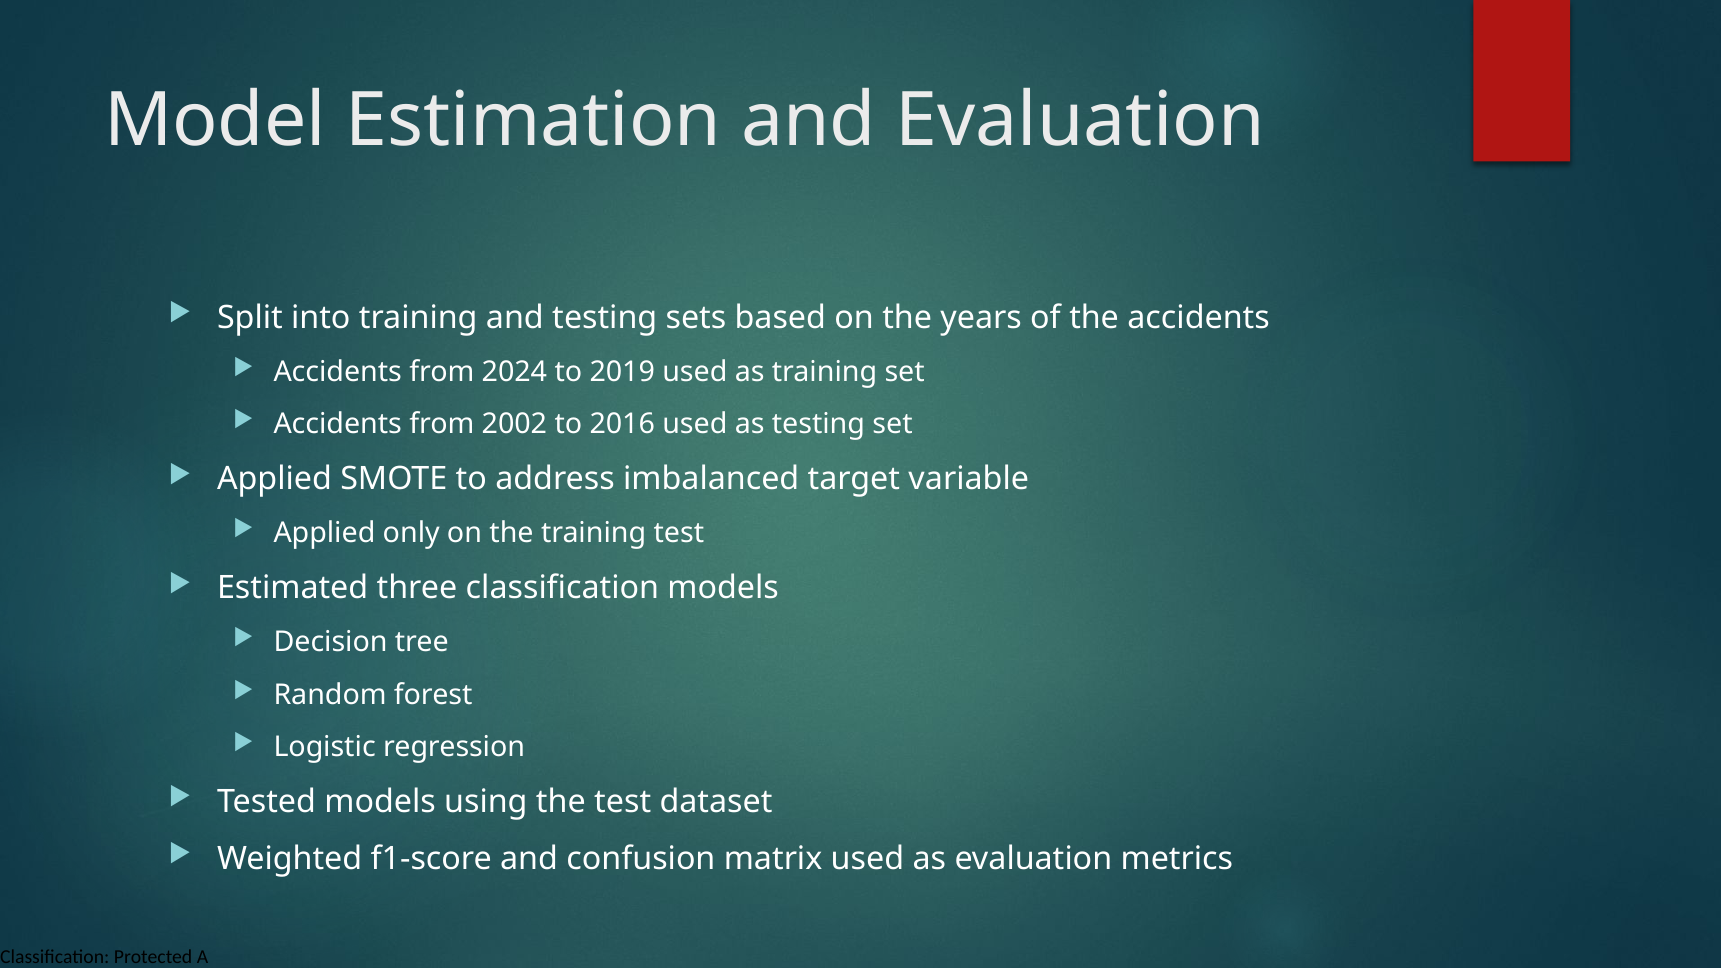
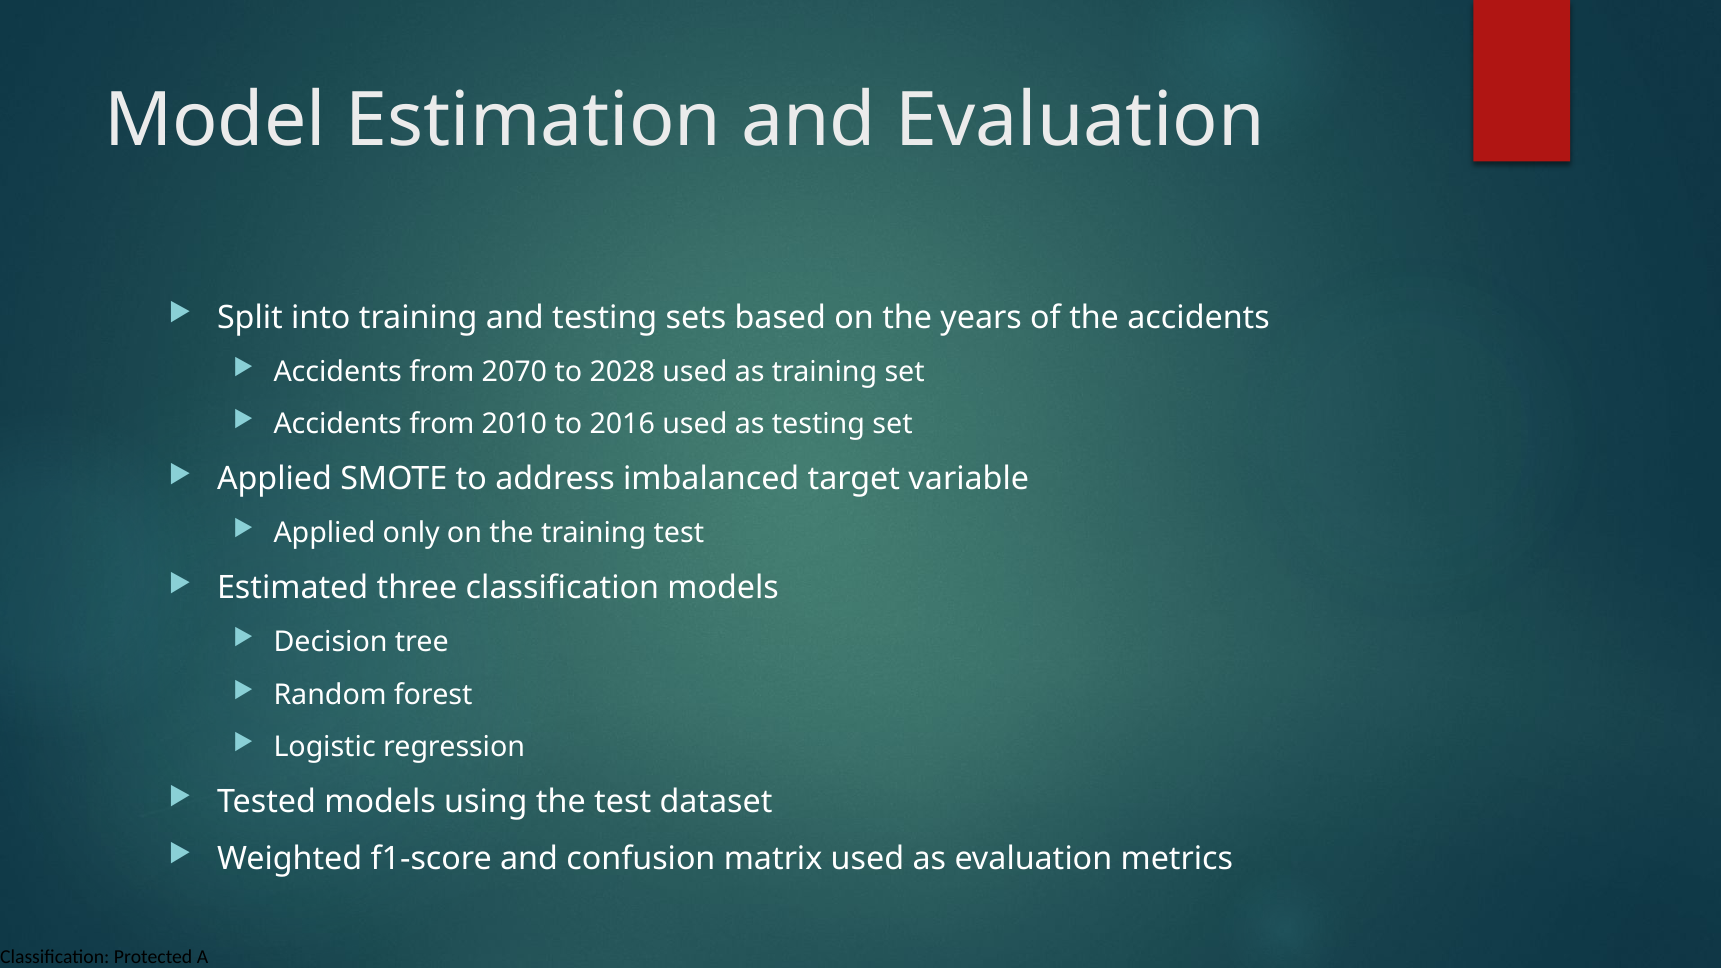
2024: 2024 -> 2070 (514, 372)
2019: 2019 -> 2028 (622, 372)
2002: 2002 -> 2010 (514, 424)
